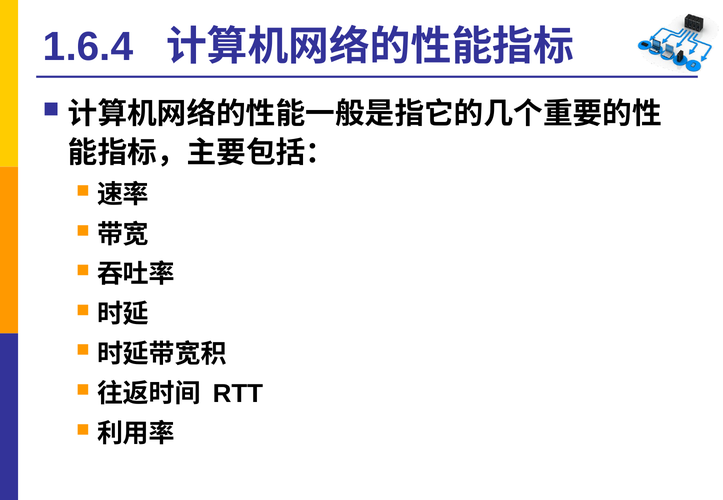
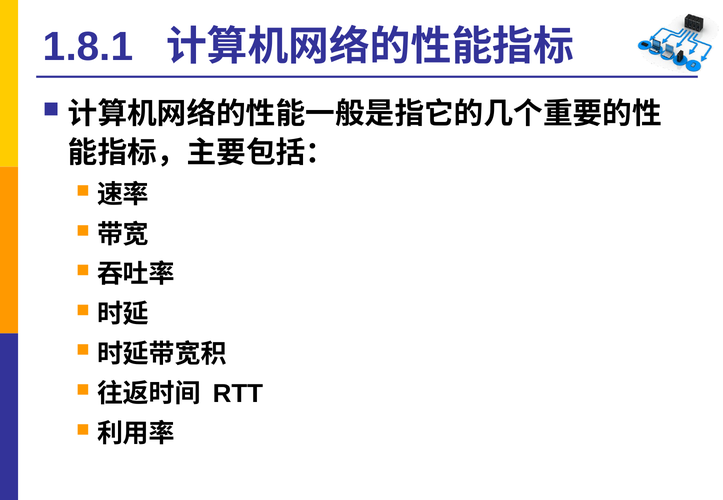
1.6.4: 1.6.4 -> 1.8.1 (88, 47)
